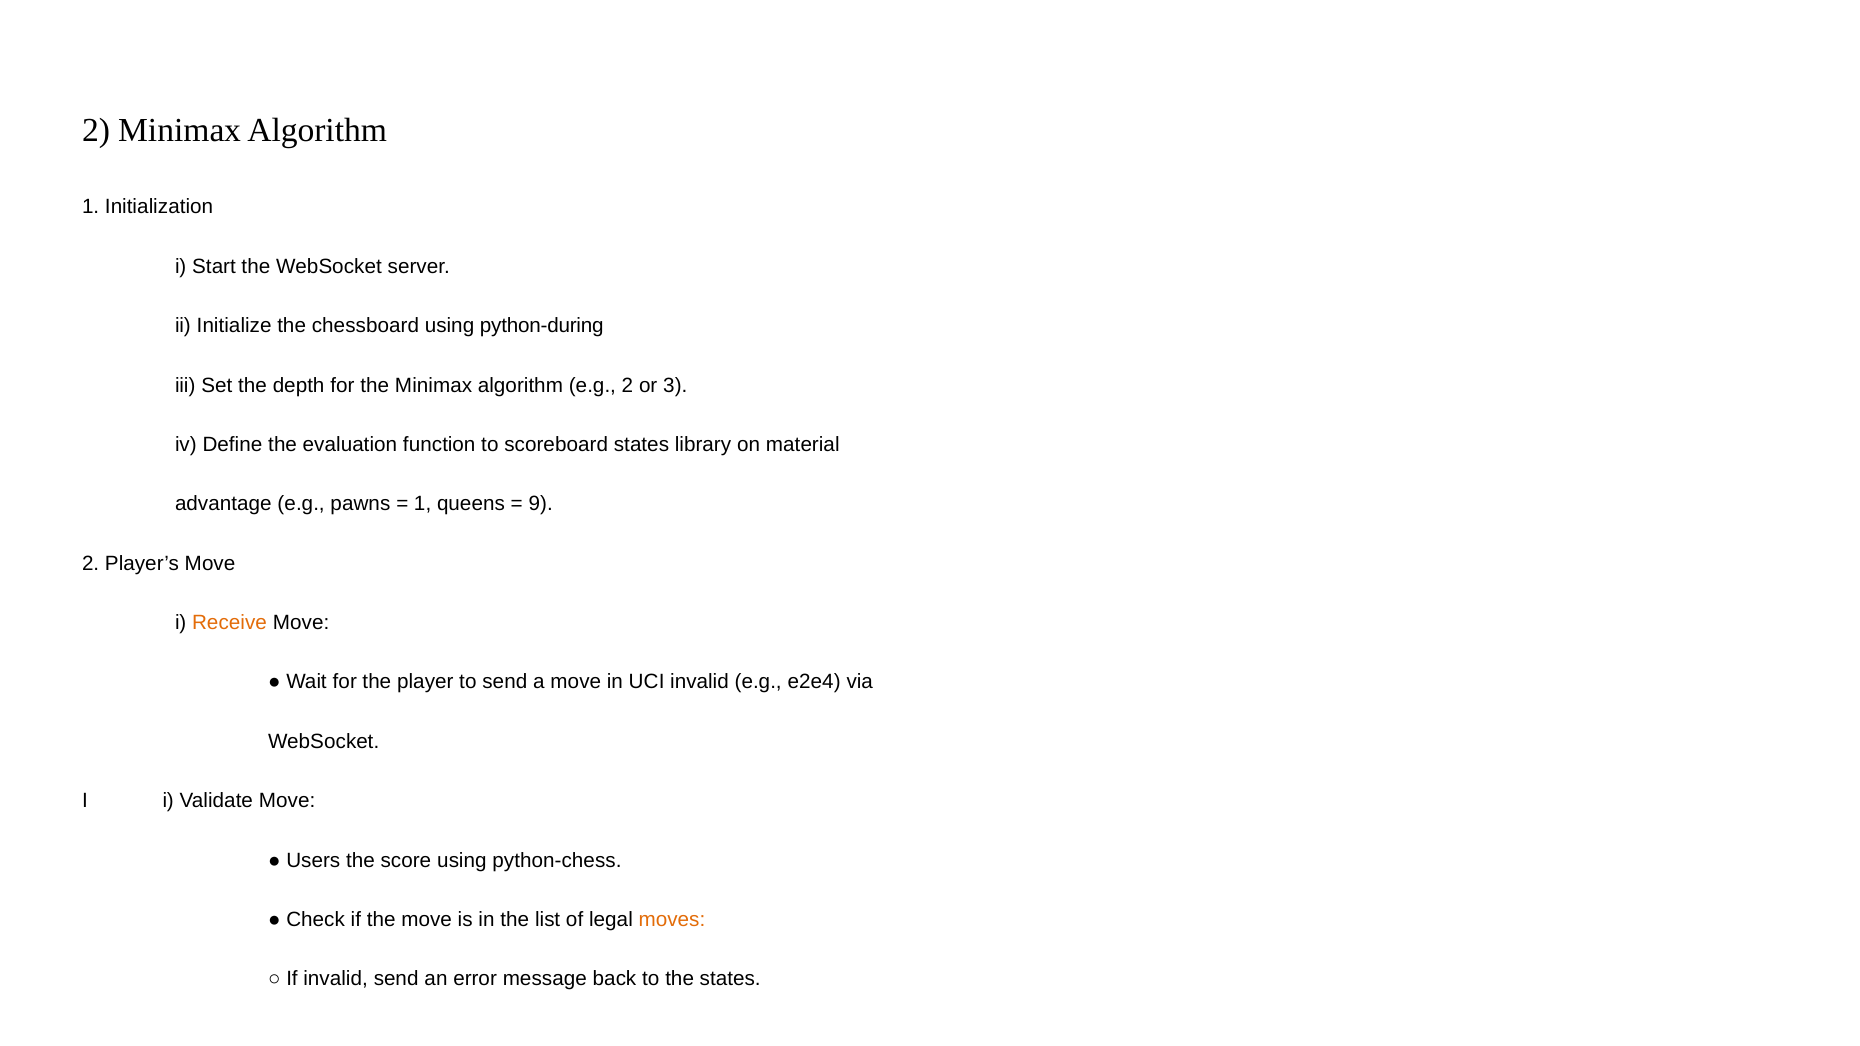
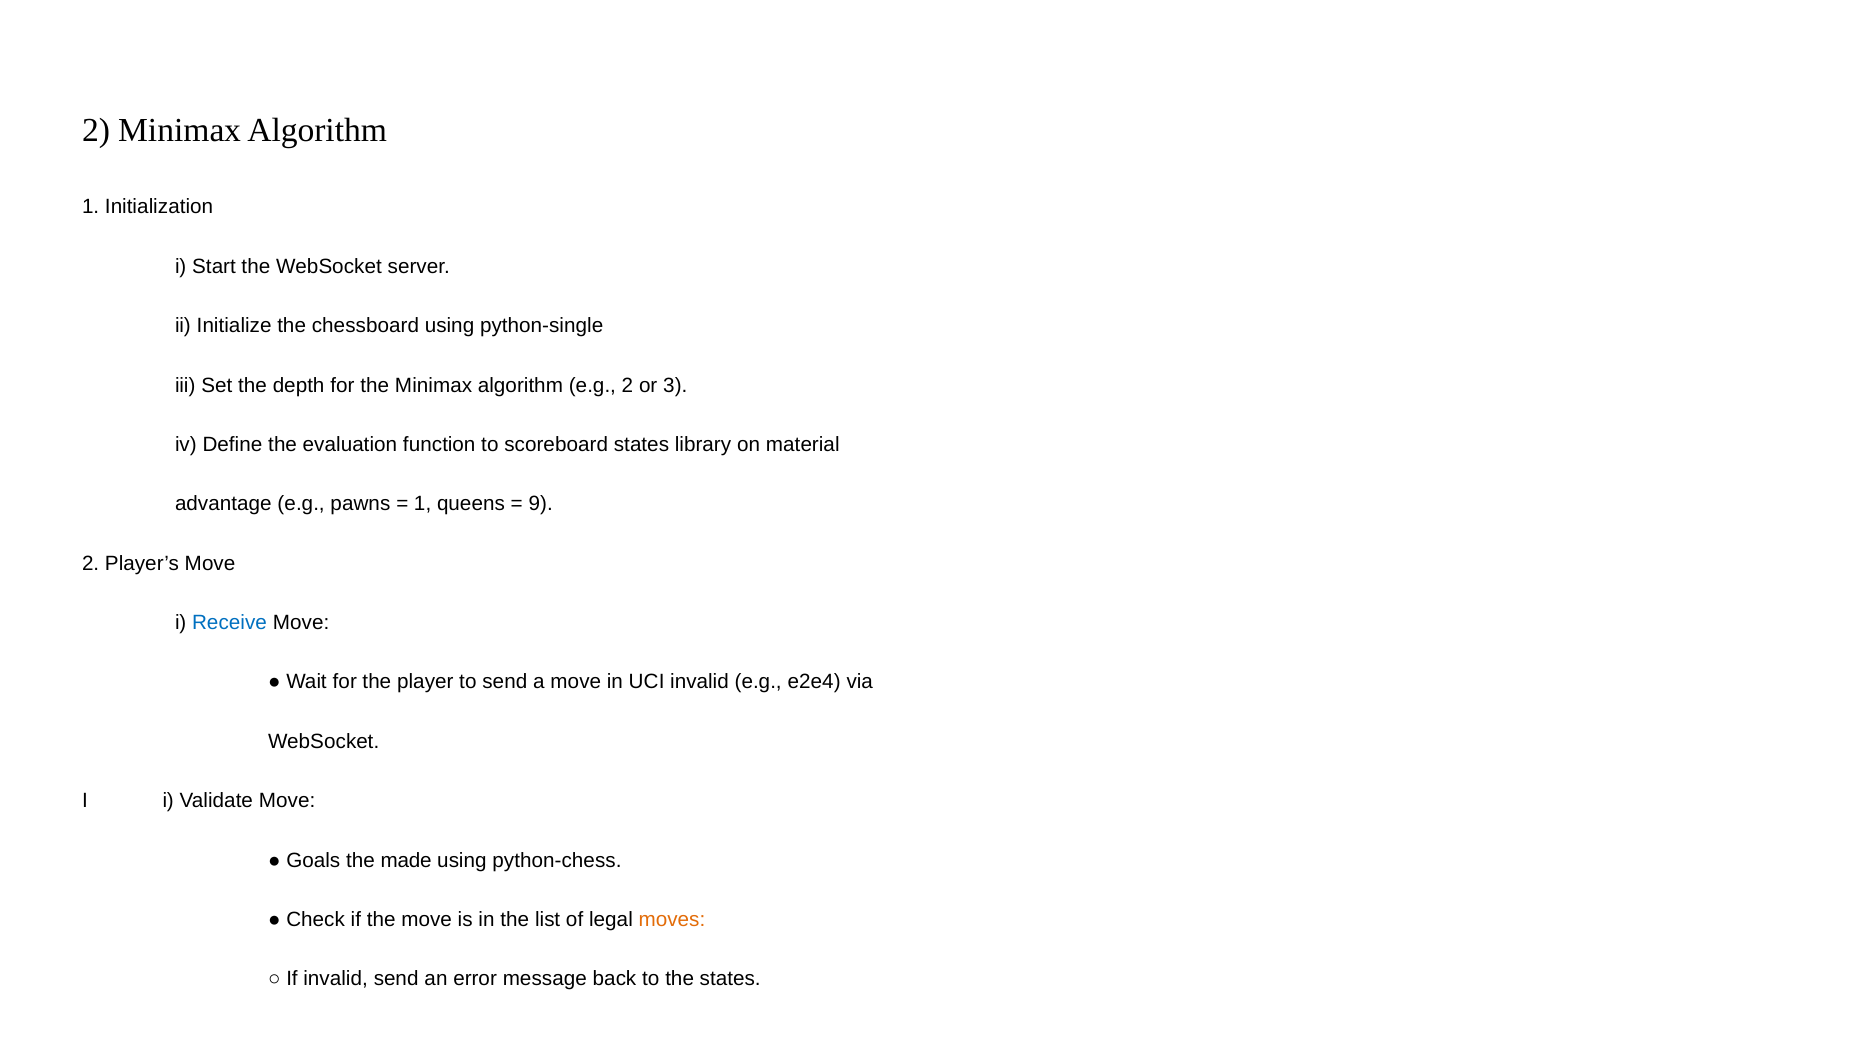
python-during: python-during -> python-single (542, 326)
Receive colour: orange -> blue (229, 623)
Users: Users -> Goals (313, 860)
score: score -> made (406, 860)
